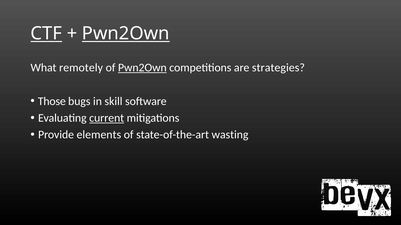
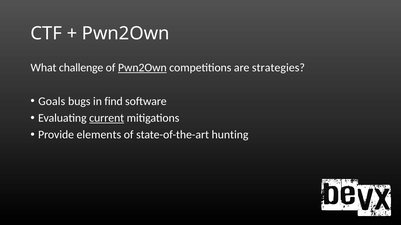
CTF underline: present -> none (46, 34)
Pwn2Own underline: present -> none (126, 34)
remotely: remotely -> challenge (81, 68)
Those: Those -> Goals (52, 101)
skill: skill -> find (114, 101)
wasting: wasting -> hunting (230, 135)
